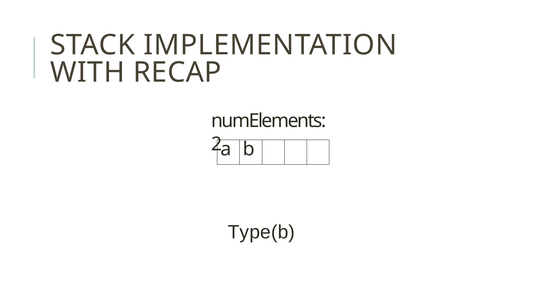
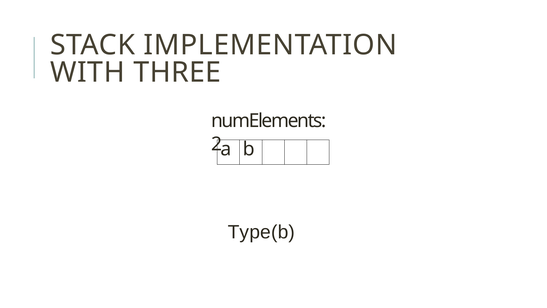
RECAP: RECAP -> THREE (177, 72)
